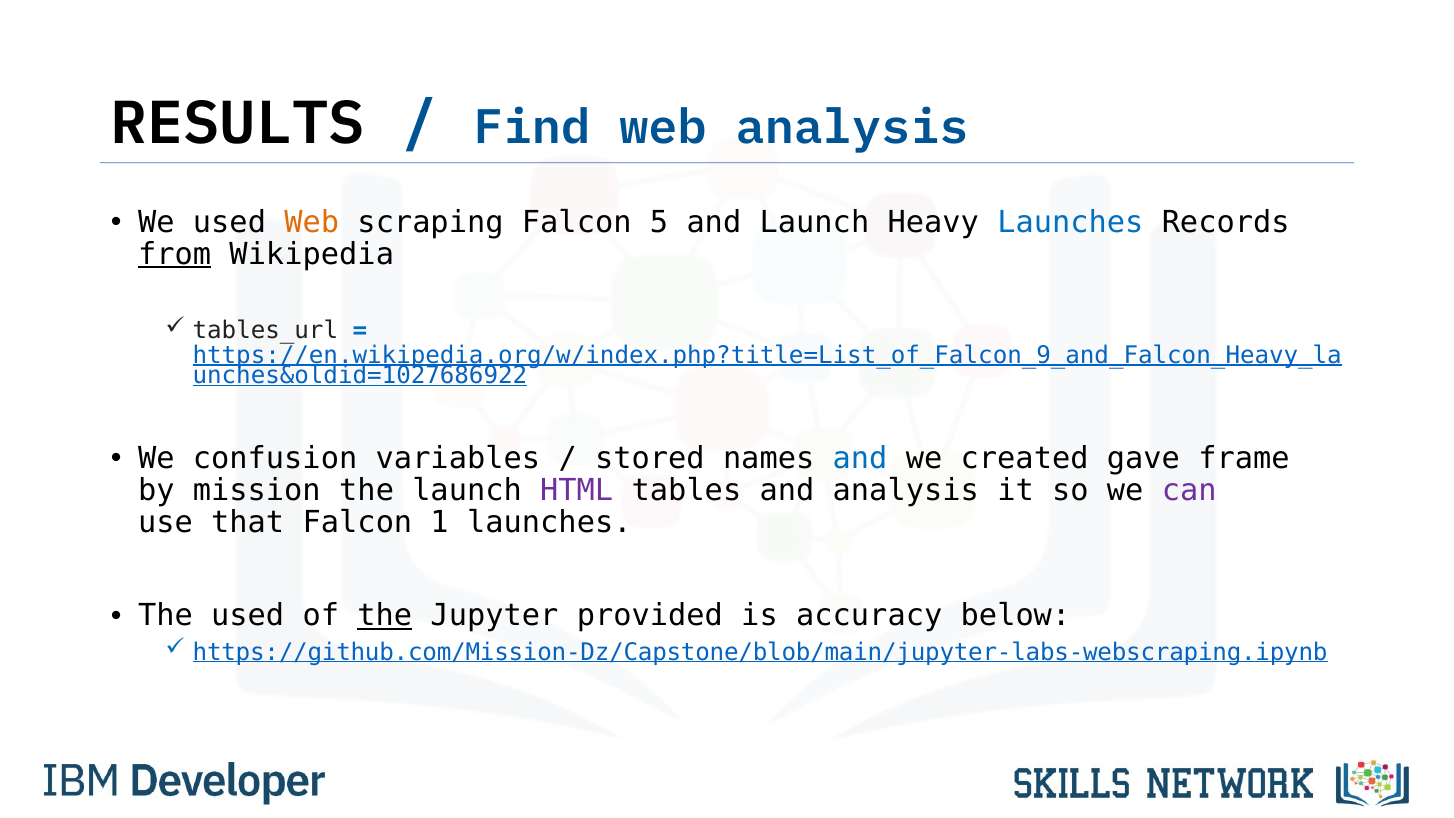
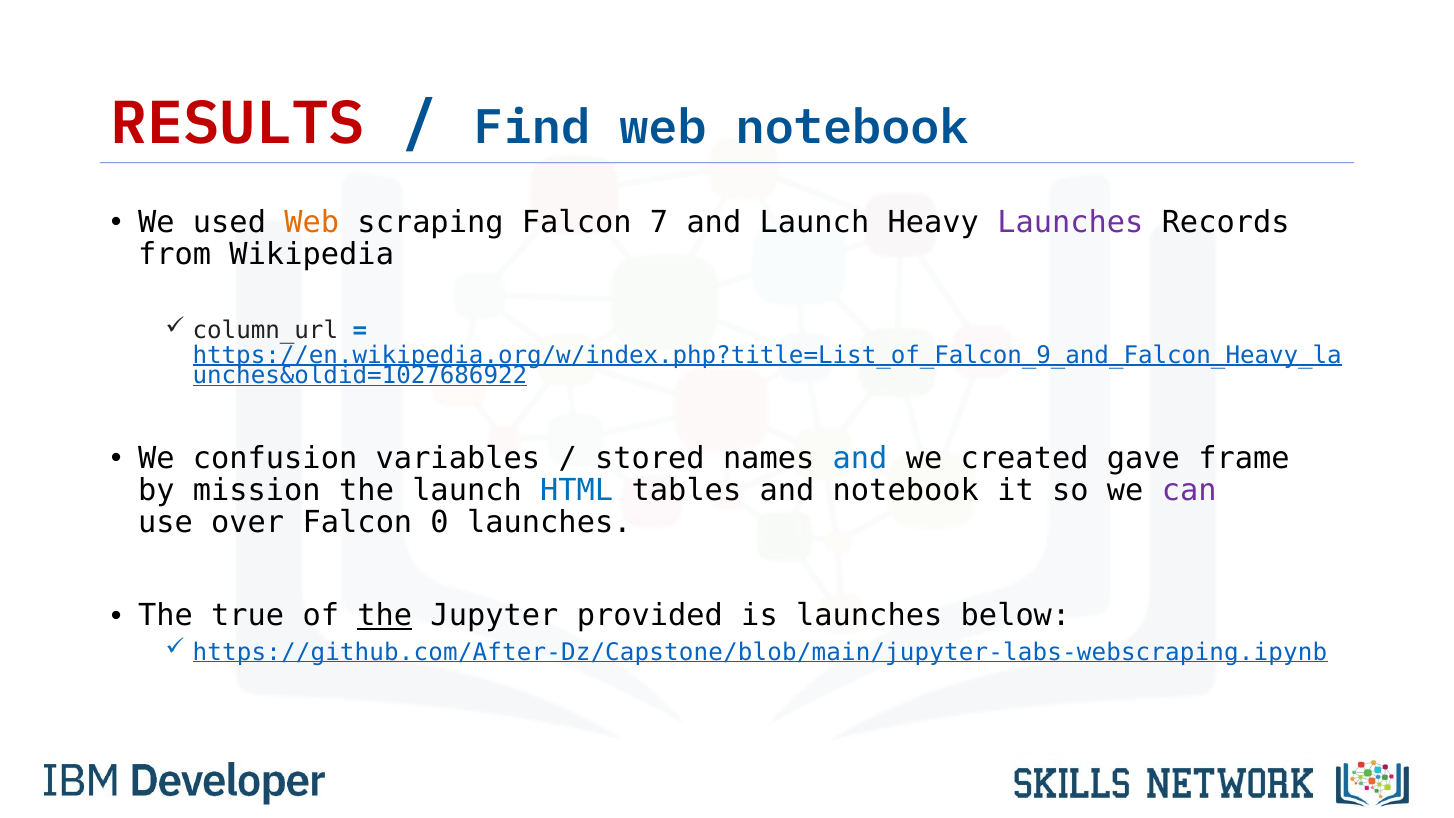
RESULTS colour: black -> red (238, 124)
web analysis: analysis -> notebook (852, 128)
5: 5 -> 7 (659, 222)
Launches colour: blue -> purple (1070, 222)
from underline: present -> none (175, 254)
tables_url: tables_url -> column_url (265, 331)
HTML colour: purple -> blue (577, 490)
and analysis: analysis -> notebook (906, 490)
that: that -> over (248, 522)
1: 1 -> 0 (440, 522)
The used: used -> true (248, 616)
is accuracy: accuracy -> launches (869, 616)
https://github.com/Mission-Dz/Capstone/blob/main/jupyter-labs-webscraping.ipynb: https://github.com/Mission-Dz/Capstone/blob/main/jupyter-labs-webscraping.ipynb -> https://github.com/After-Dz/Capstone/blob/main/jupyter-labs-webscraping.ipynb (760, 652)
